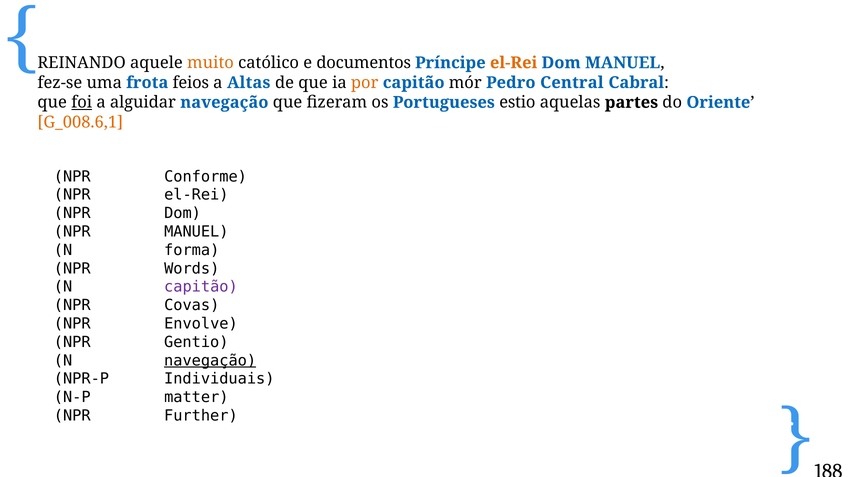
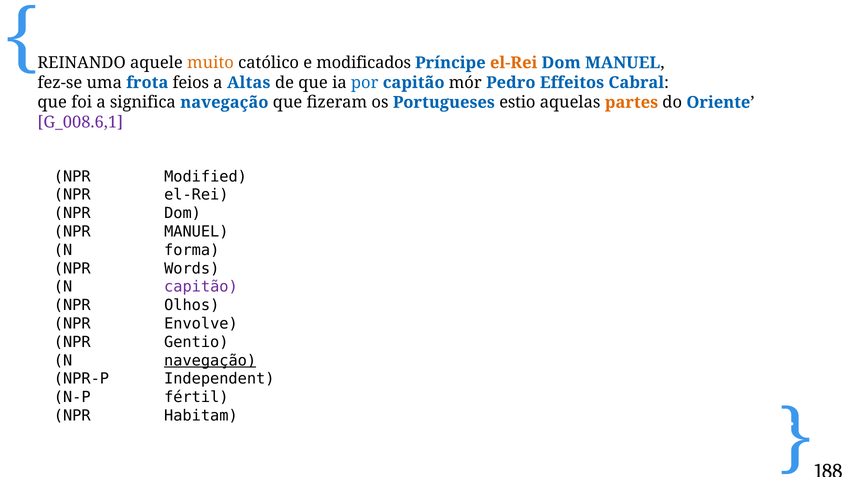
documentos: documentos -> modificados (364, 63)
por colour: orange -> blue (365, 83)
Central: Central -> Effeitos (572, 83)
foi underline: present -> none (82, 102)
alguidar: alguidar -> significa (143, 102)
partes colour: black -> orange (631, 102)
G_008.6,1 colour: orange -> purple (80, 122)
Conforme: Conforme -> Modified (206, 177)
Covas: Covas -> Olhos (192, 305)
Individuais: Individuais -> Independent (219, 379)
matter: matter -> fértil (196, 397)
Further: Further -> Habitam (201, 416)
